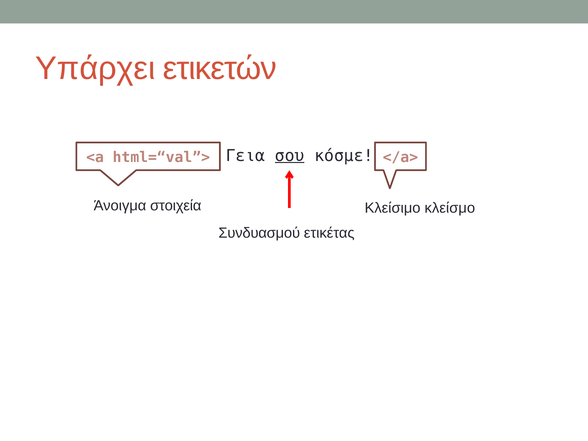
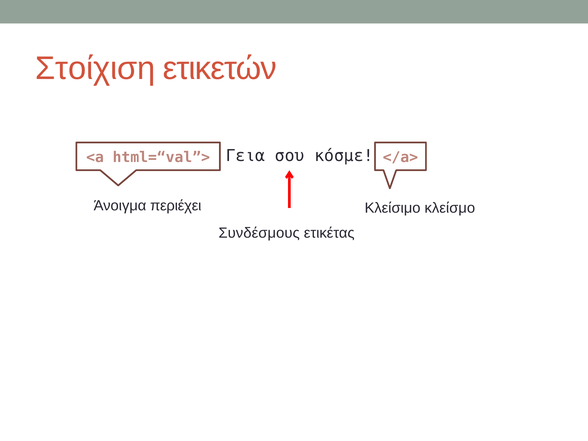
Υπάρχει: Υπάρχει -> Στοίχιση (95, 68)
σου underline: present -> none (290, 156)
στοιχεία: στοιχεία -> περιέχει (176, 206)
Συνδυασμού: Συνδυασμού -> Συνδέσμους (259, 233)
